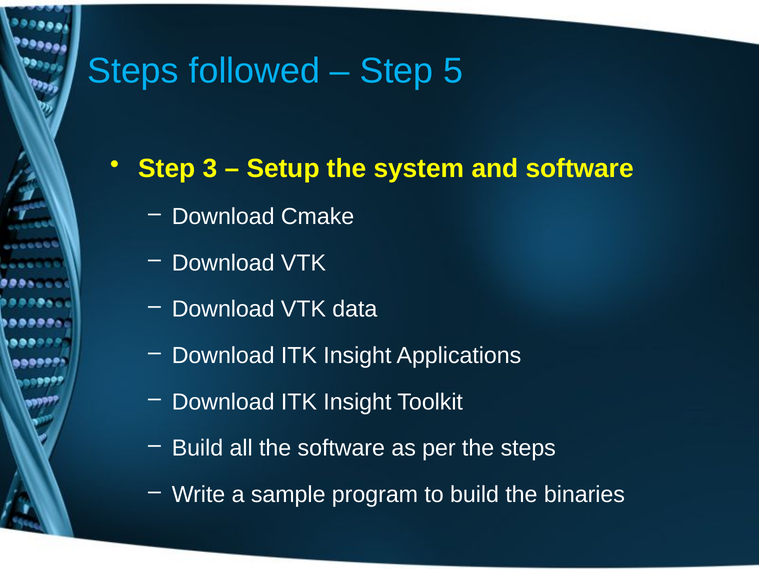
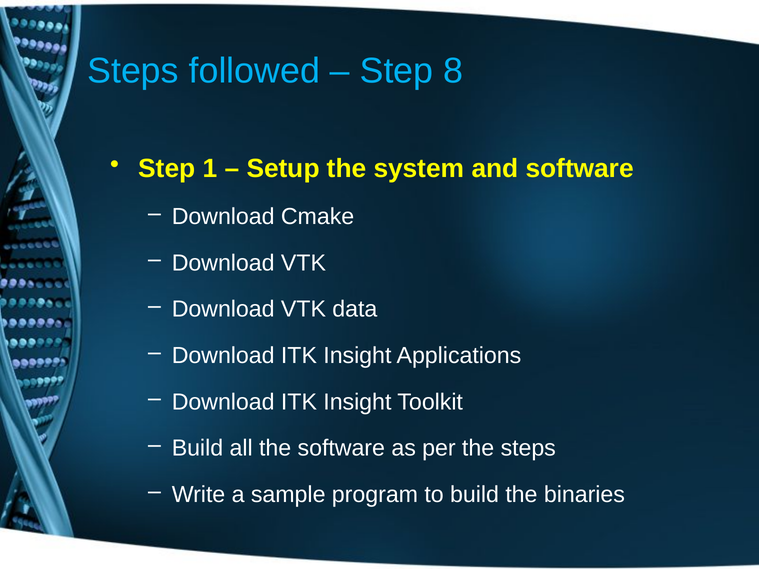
5: 5 -> 8 (453, 71)
3: 3 -> 1 (210, 169)
